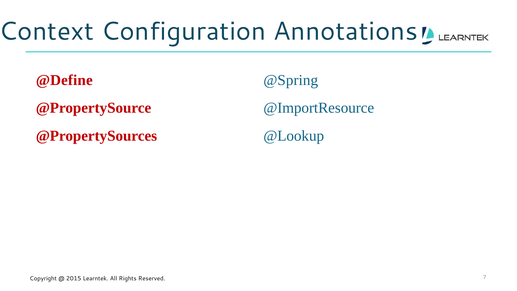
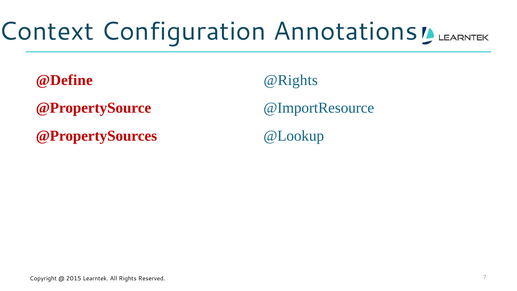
@Spring: @Spring -> @Rights (291, 80)
